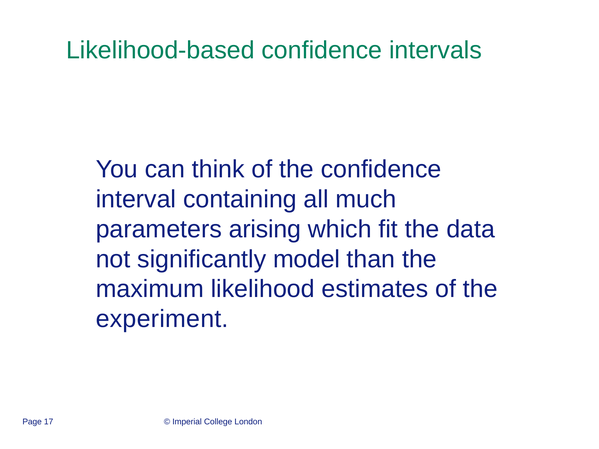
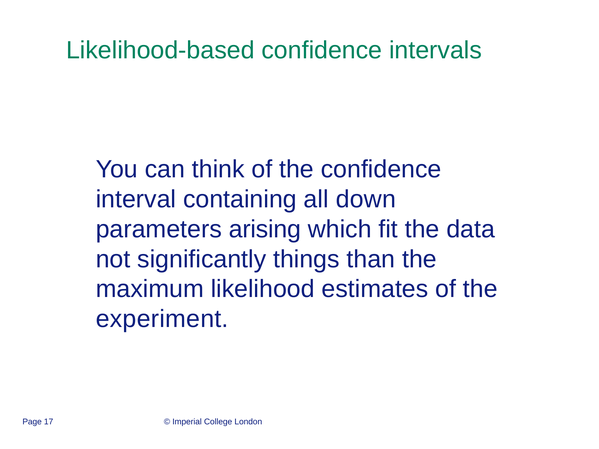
much: much -> down (366, 199)
model: model -> things (306, 259)
